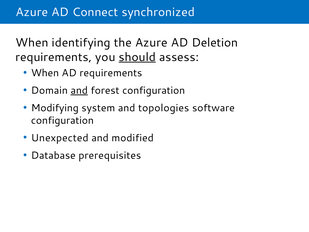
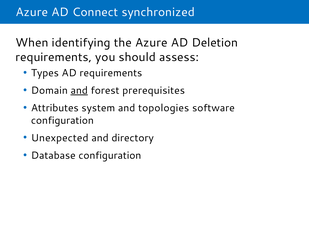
should underline: present -> none (137, 57)
When: When -> Types (45, 73)
forest configuration: configuration -> prerequisites (154, 90)
Modifying: Modifying -> Attributes (55, 108)
modified: modified -> directory (133, 138)
Database prerequisites: prerequisites -> configuration (110, 155)
